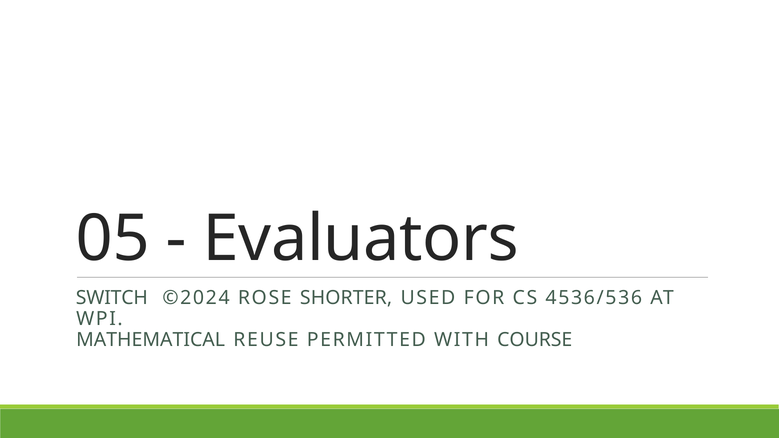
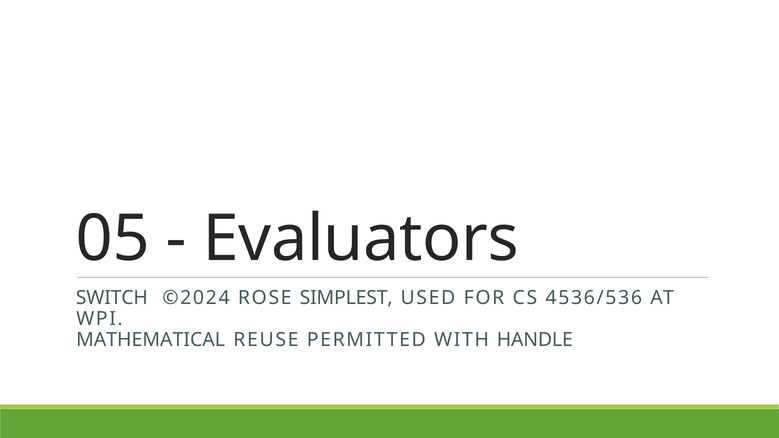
SHORTER: SHORTER -> SIMPLEST (346, 298)
COURSE: COURSE -> HANDLE (535, 340)
